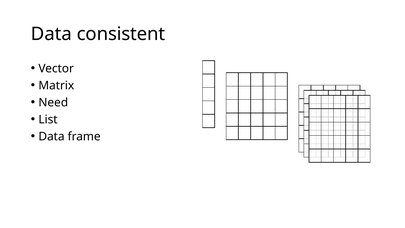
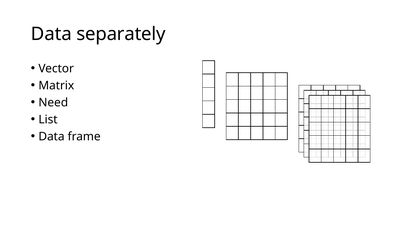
consistent: consistent -> separately (121, 34)
